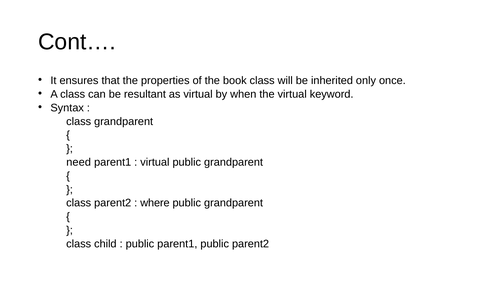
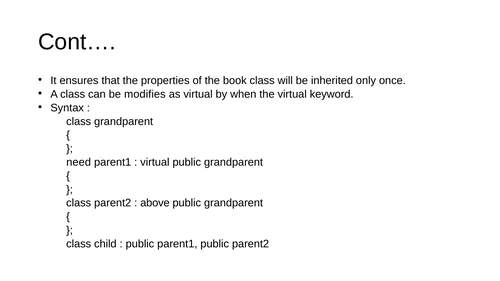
resultant: resultant -> modifies (145, 94)
where: where -> above (155, 203)
